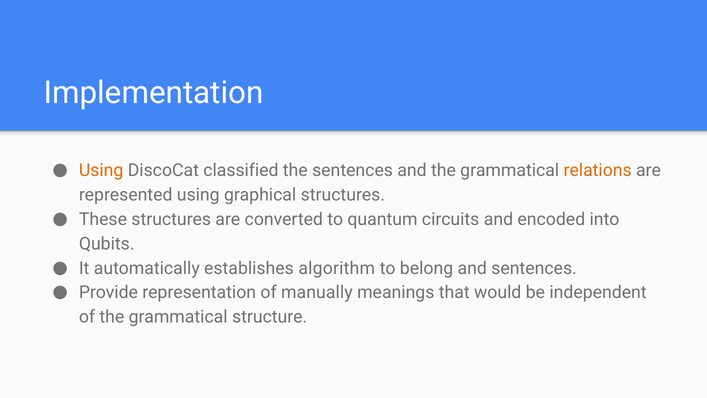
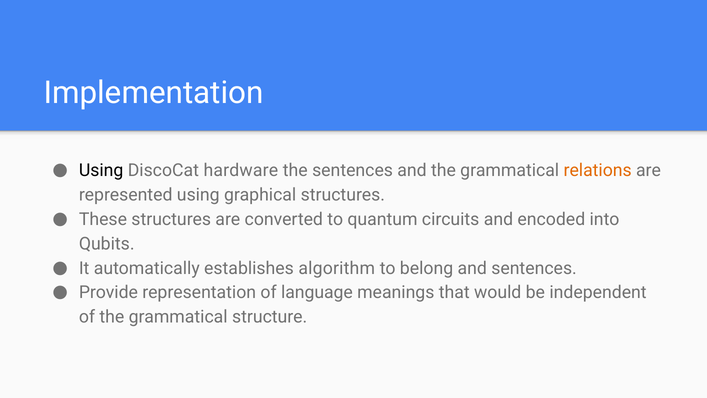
Using colour: orange -> black (101, 170)
classified: classified -> hardware (241, 170)
manually: manually -> language (317, 292)
